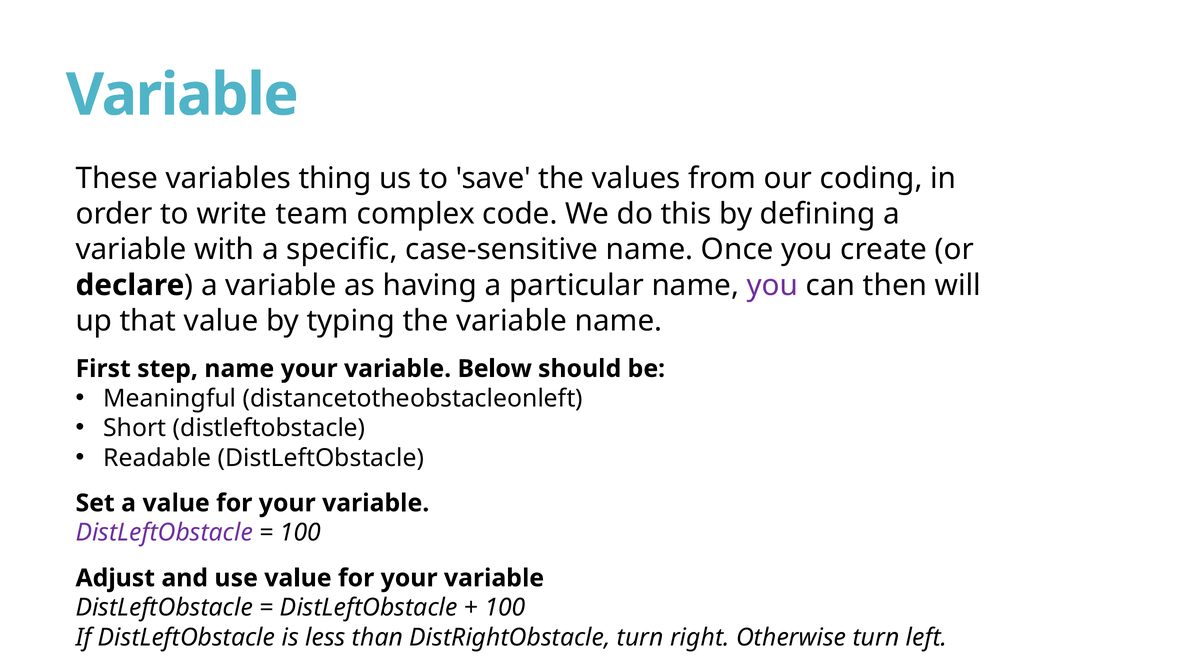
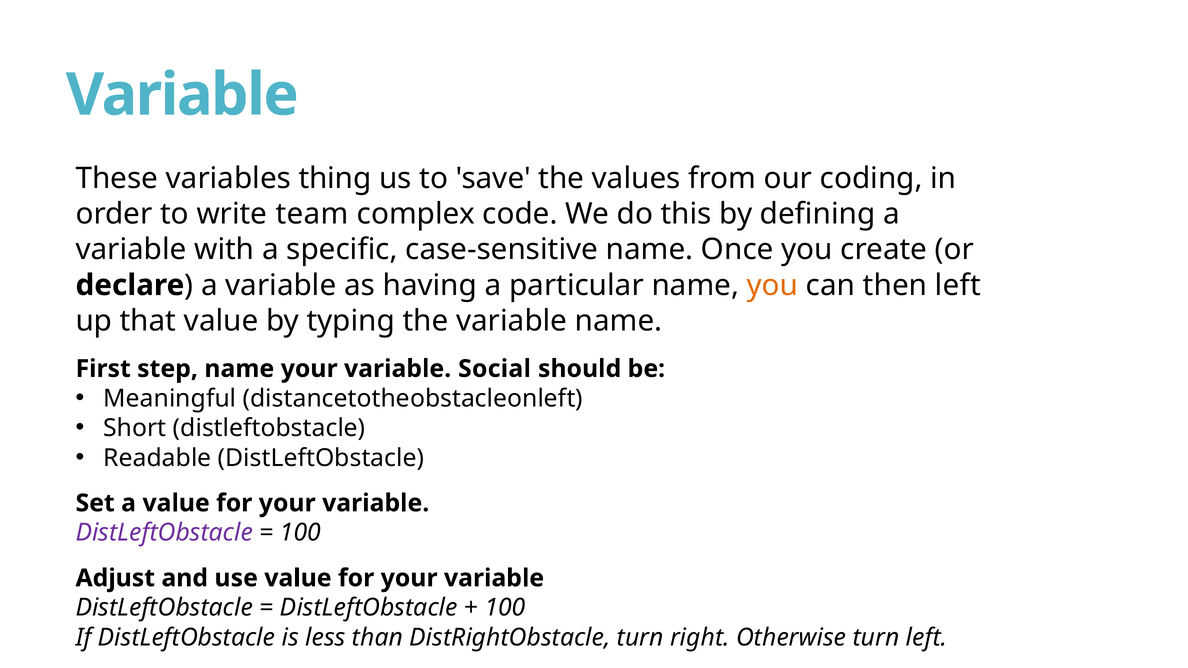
you colour: purple -> orange (773, 285)
then will: will -> left (958, 285)
Below: Below -> Social (494, 369)
